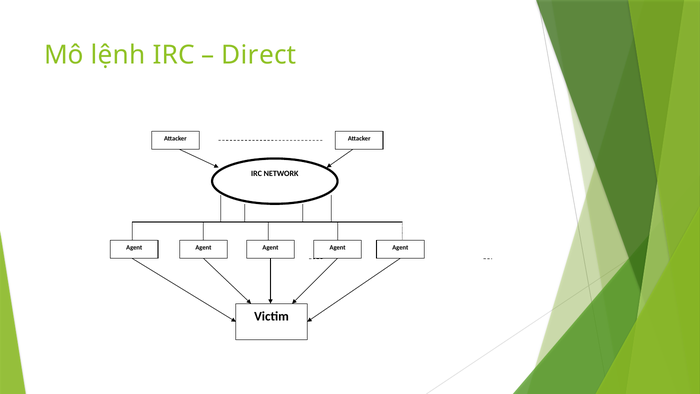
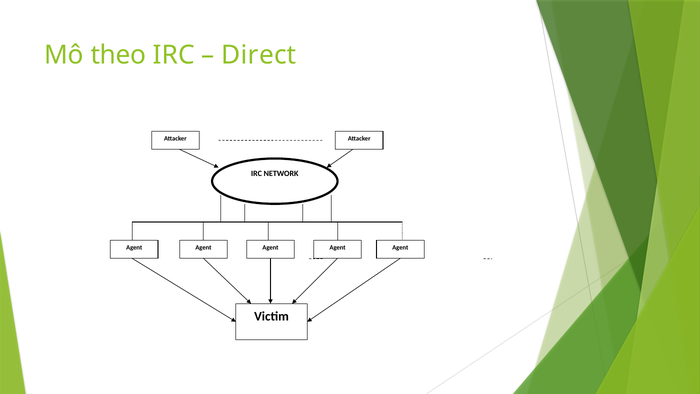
lệnh: lệnh -> theo (118, 55)
